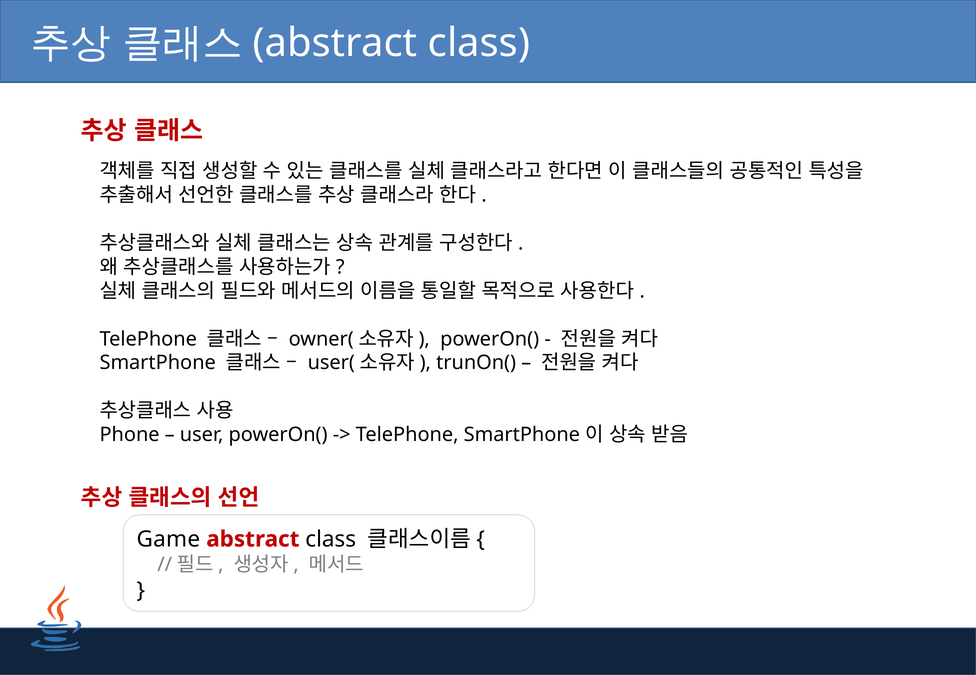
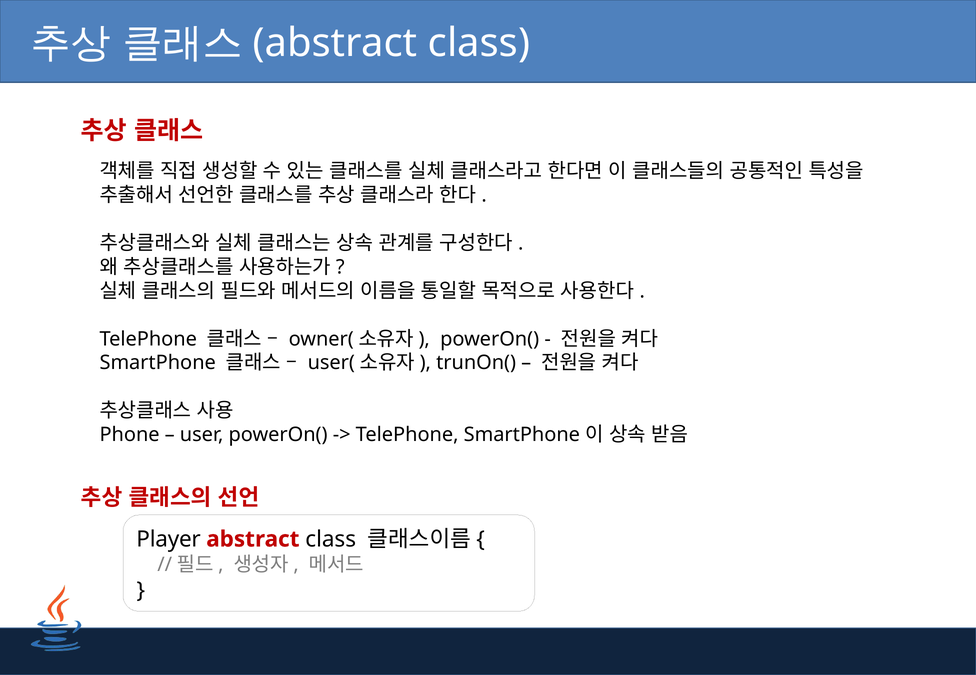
Game: Game -> Player (169, 540)
